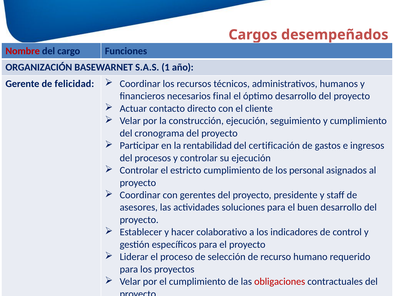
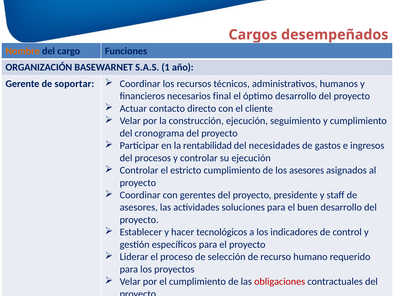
Nombre colour: red -> orange (23, 51)
felicidad: felicidad -> soportar (74, 84)
certificación: certificación -> necesidades (274, 145)
los personal: personal -> asesores (307, 170)
colaborativo: colaborativo -> tecnológicos (222, 232)
